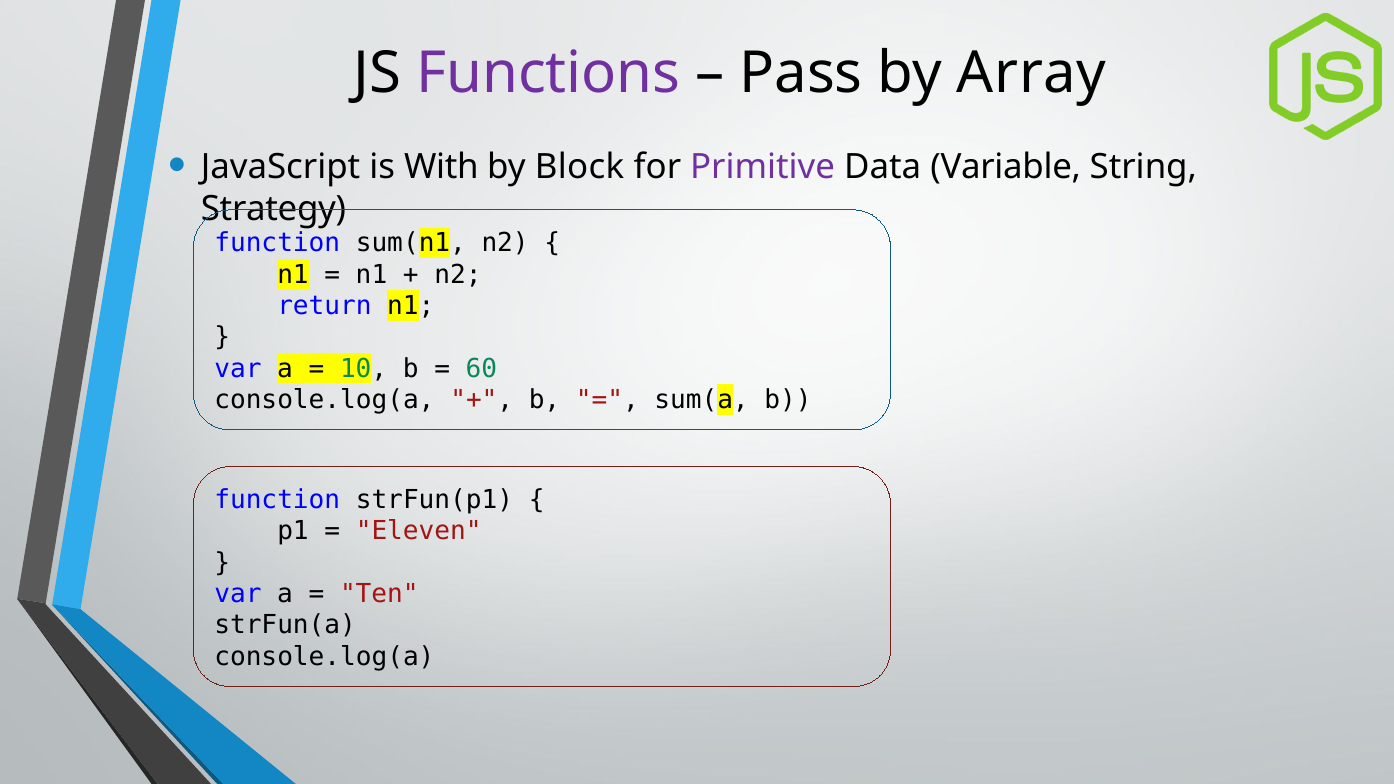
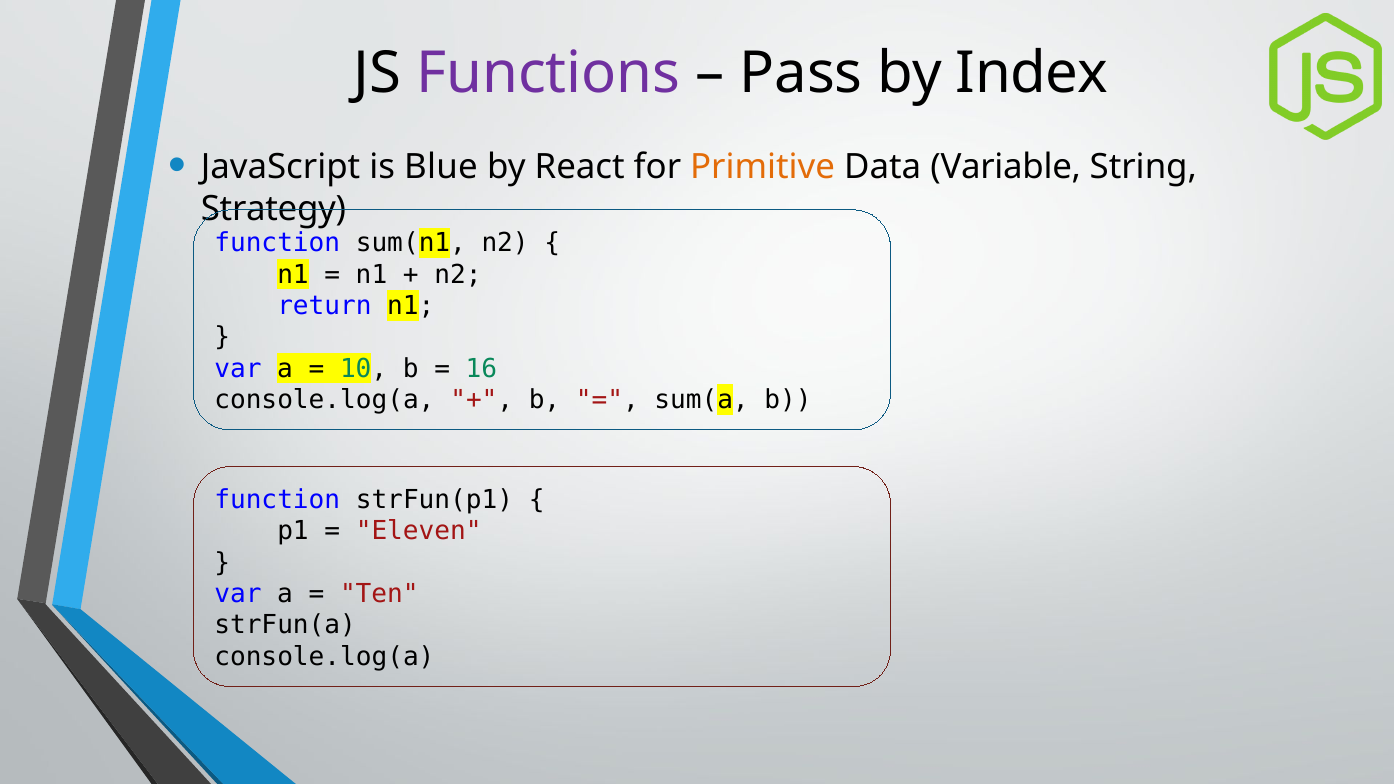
Array: Array -> Index (1032, 74)
With: With -> Blue (441, 167)
Block: Block -> React (580, 167)
Primitive colour: purple -> orange (763, 167)
60: 60 -> 16 (481, 369)
